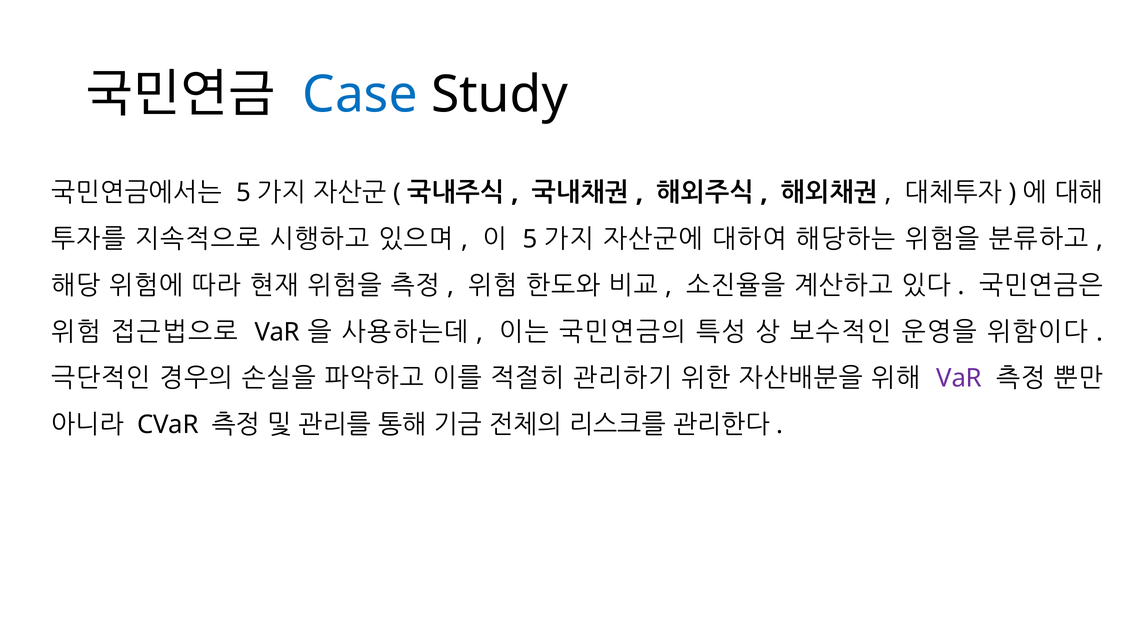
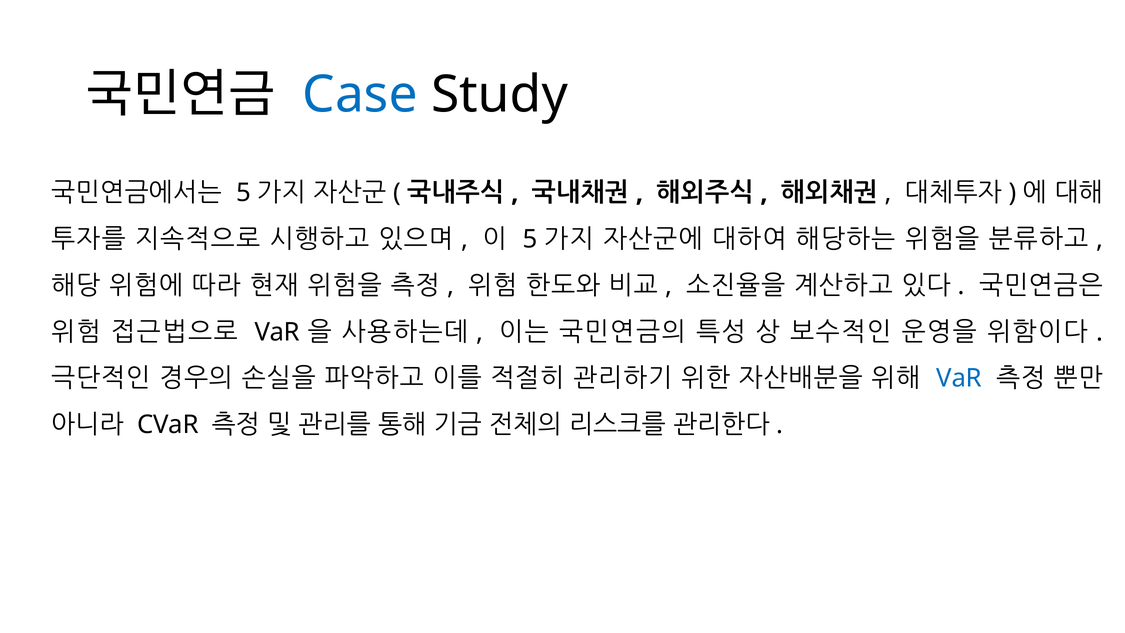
VaR colour: purple -> blue (959, 378)
